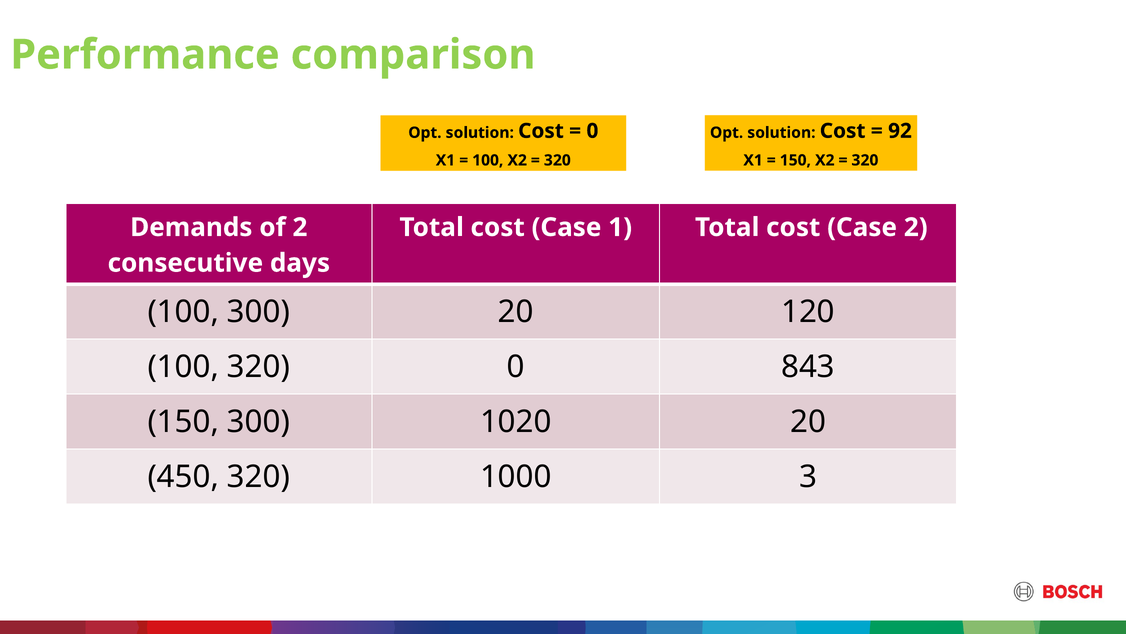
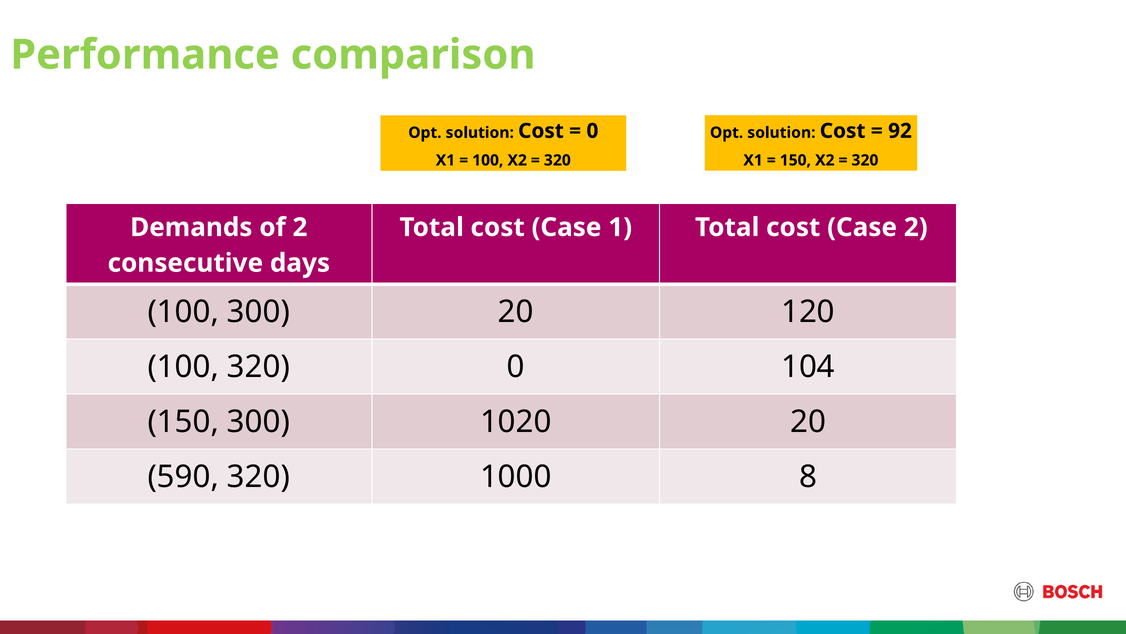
843: 843 -> 104 (808, 367)
450: 450 -> 590 (183, 477)
3: 3 -> 8 (808, 477)
